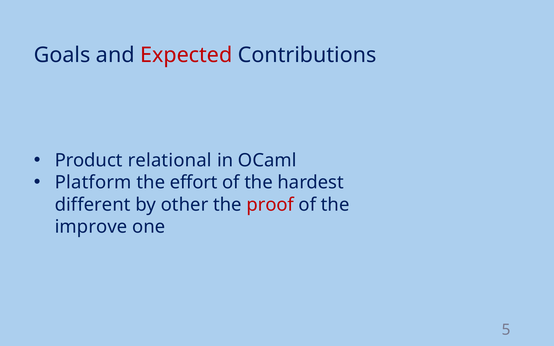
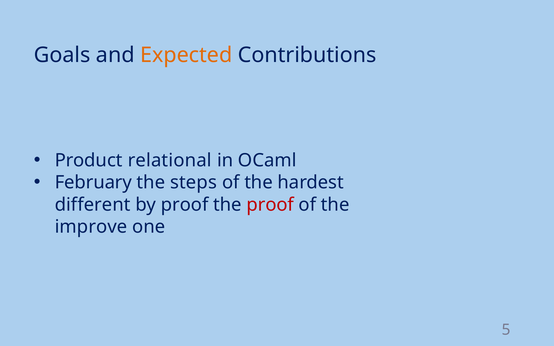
Expected colour: red -> orange (186, 55)
Platform: Platform -> February (93, 183)
effort: effort -> steps (193, 183)
by other: other -> proof (185, 205)
